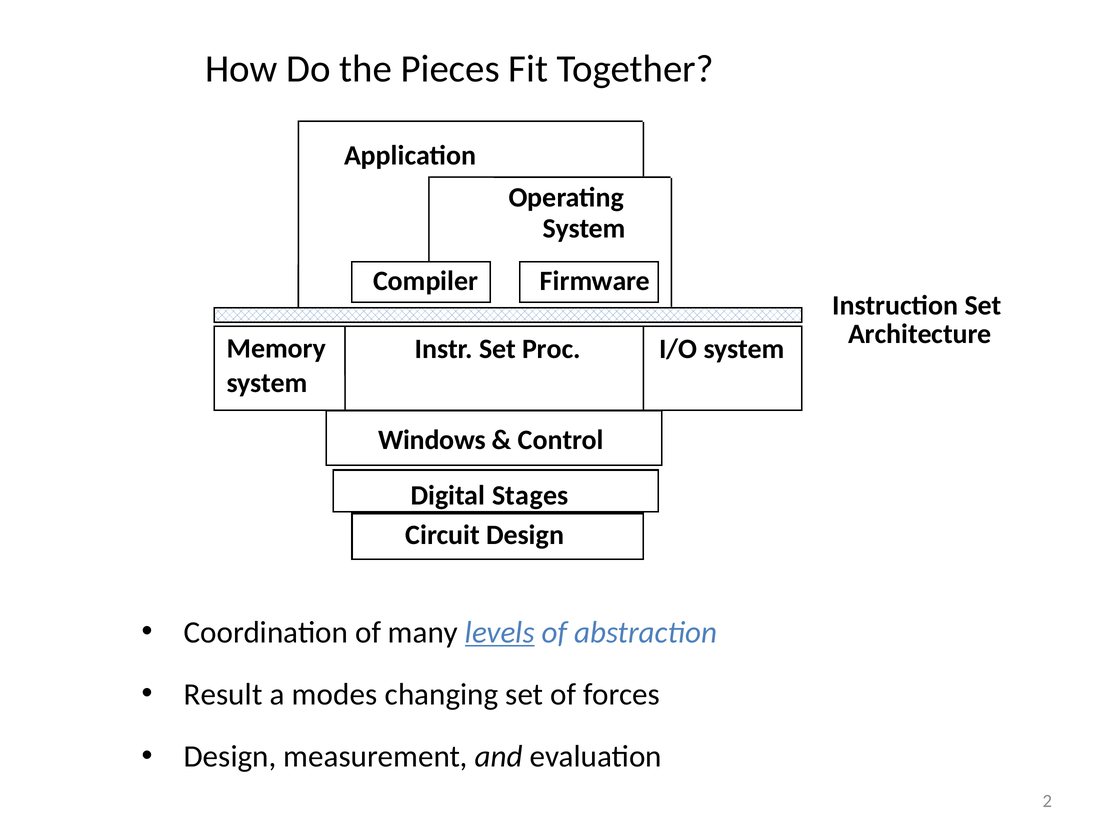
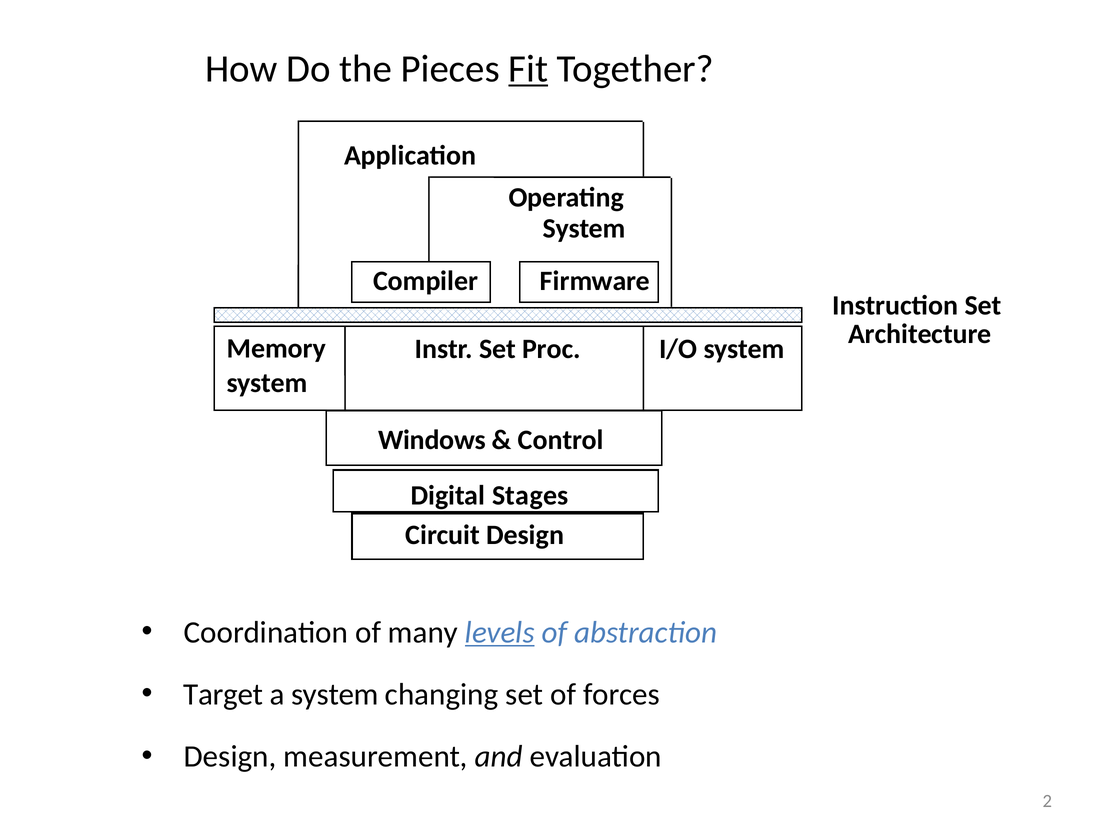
Fit underline: none -> present (528, 69)
Result: Result -> Target (223, 695)
a modes: modes -> system (335, 695)
